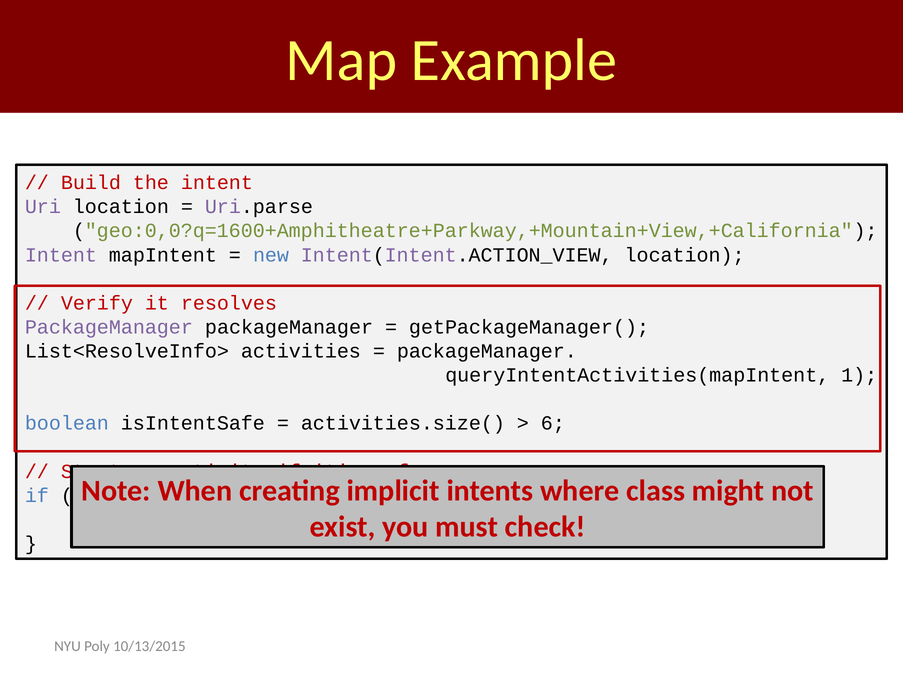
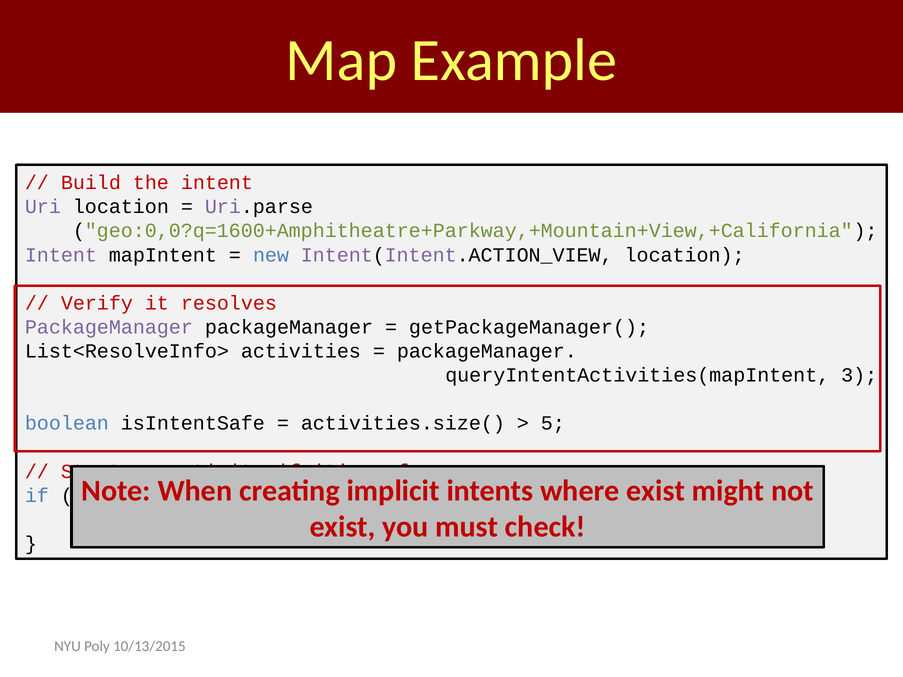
1: 1 -> 3 (859, 375)
6: 6 -> 5 (553, 423)
where class: class -> exist (656, 491)
